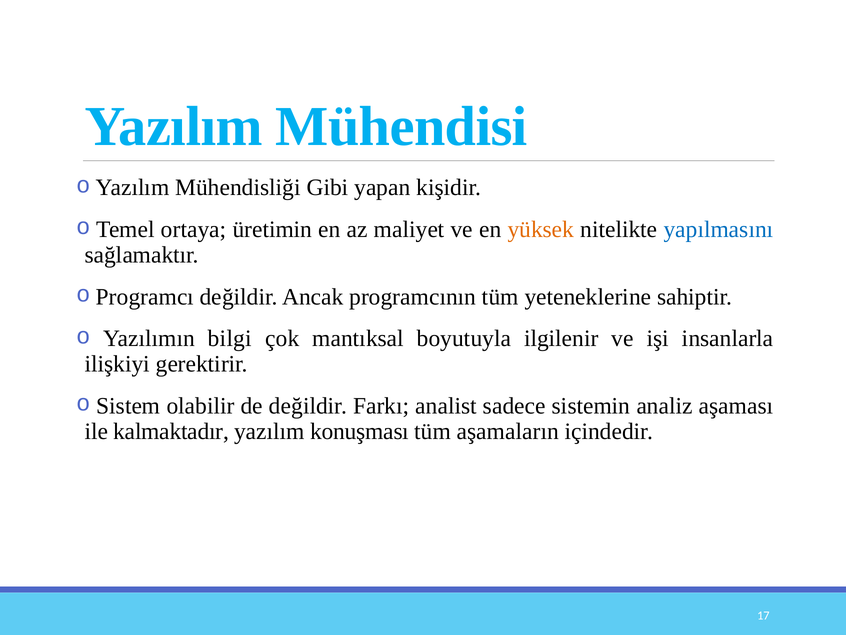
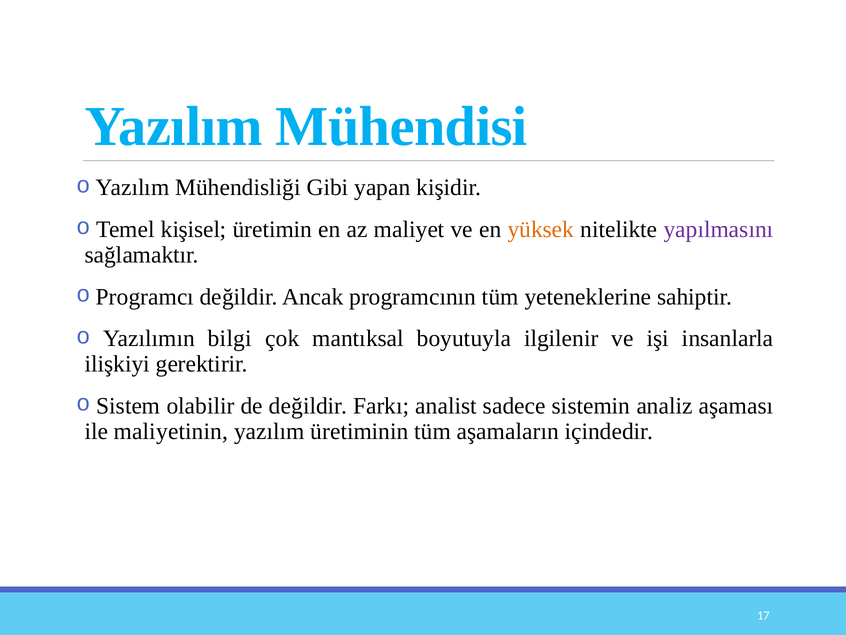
ortaya: ortaya -> kişisel (194, 229)
yapılmasını colour: blue -> purple (718, 229)
kalmaktadır: kalmaktadır -> maliyetinin (171, 431)
konuşması: konuşması -> üretiminin (360, 431)
